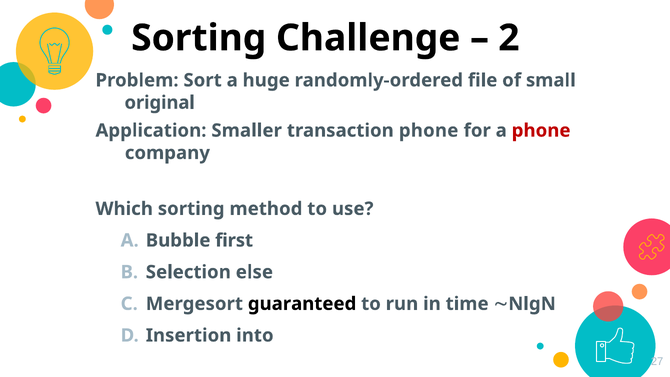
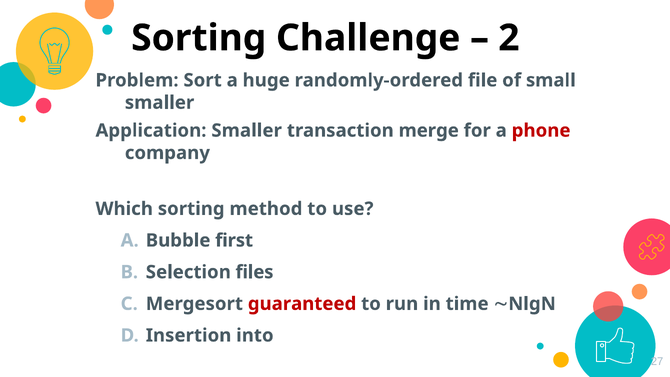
original: original -> smaller (160, 103)
transaction phone: phone -> merge (429, 131)
else: else -> files (254, 272)
guaranteed colour: black -> red (302, 304)
